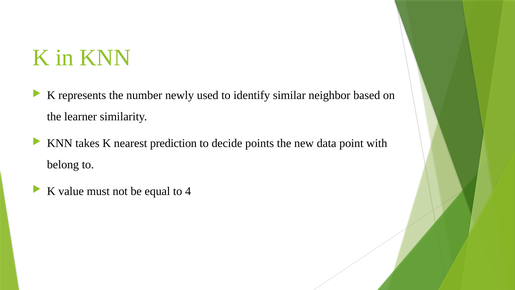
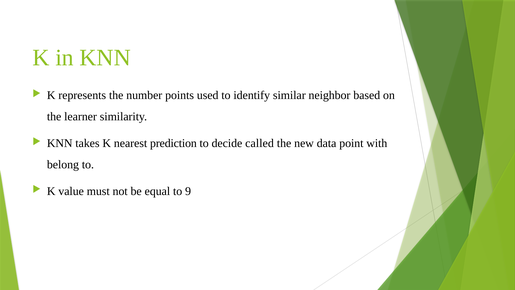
newly: newly -> points (180, 95)
points: points -> called (260, 143)
4: 4 -> 9 (188, 191)
